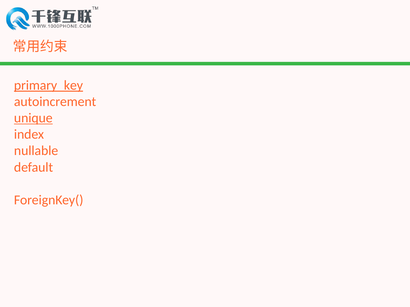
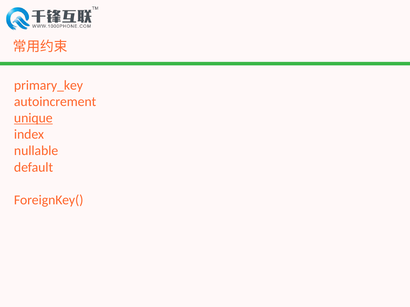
primary_key underline: present -> none (48, 85)
